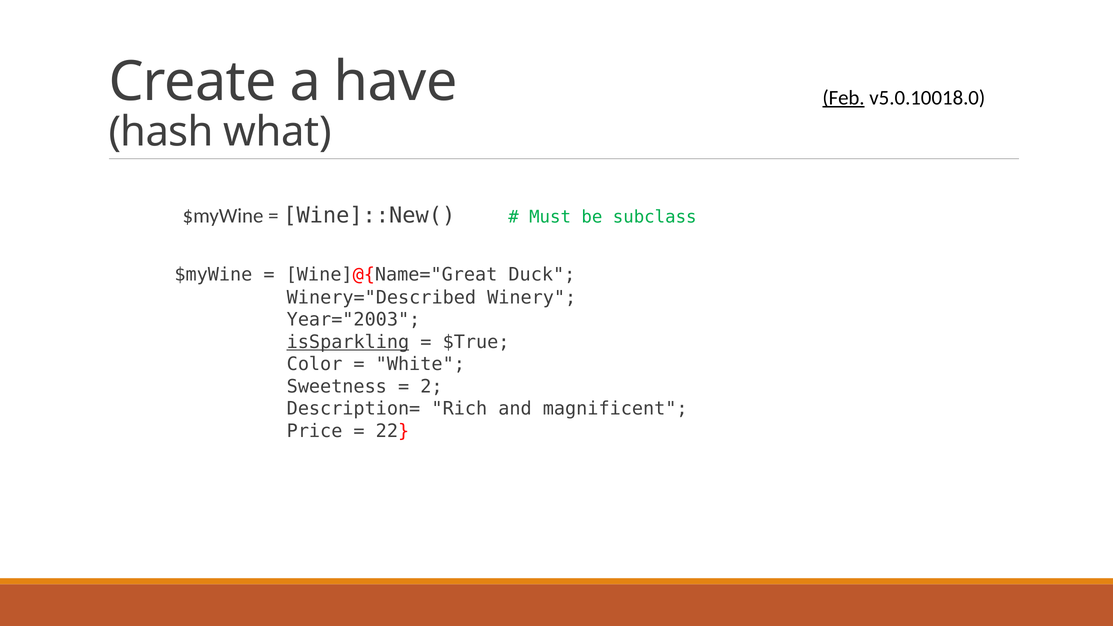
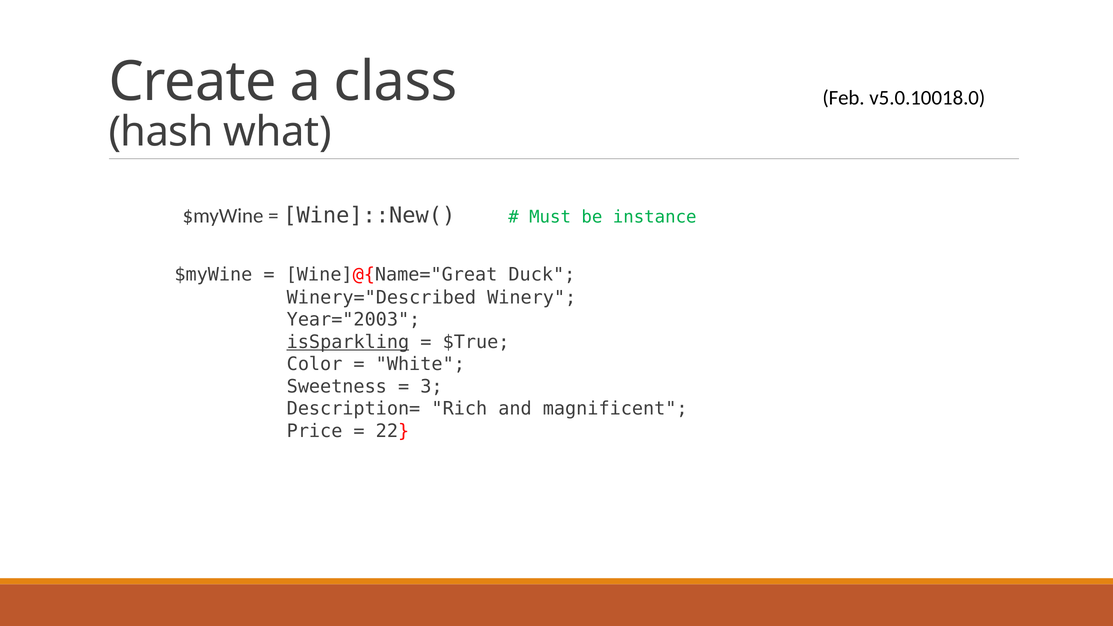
have: have -> class (396, 82)
Feb underline: present -> none (844, 98)
subclass: subclass -> instance (655, 217)
2: 2 -> 3 (431, 386)
